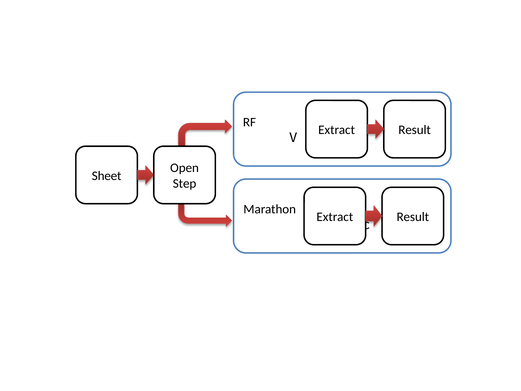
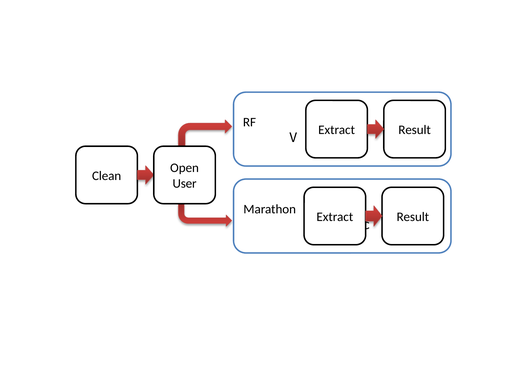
Sheet: Sheet -> Clean (107, 176)
Step: Step -> User (185, 184)
